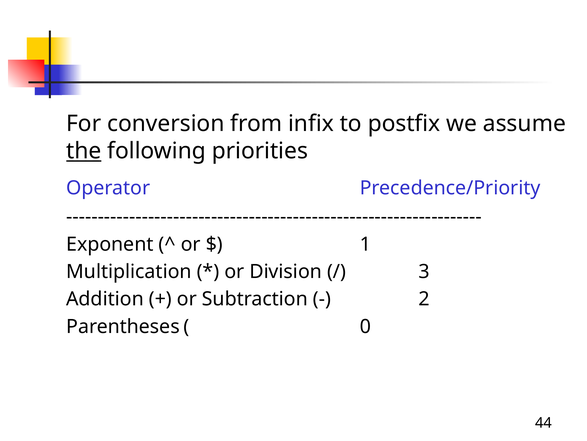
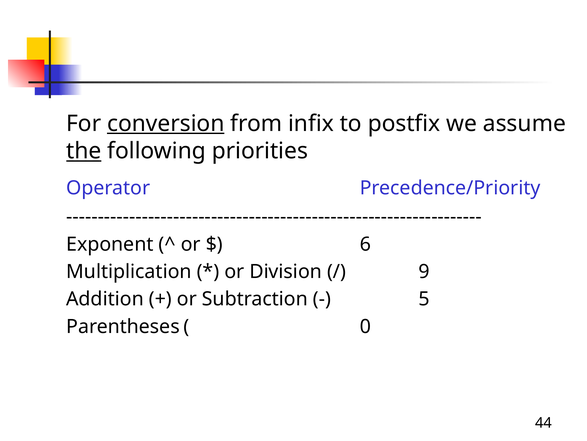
conversion underline: none -> present (166, 123)
1: 1 -> 6 (365, 244)
3: 3 -> 9 (424, 271)
2: 2 -> 5 (424, 299)
